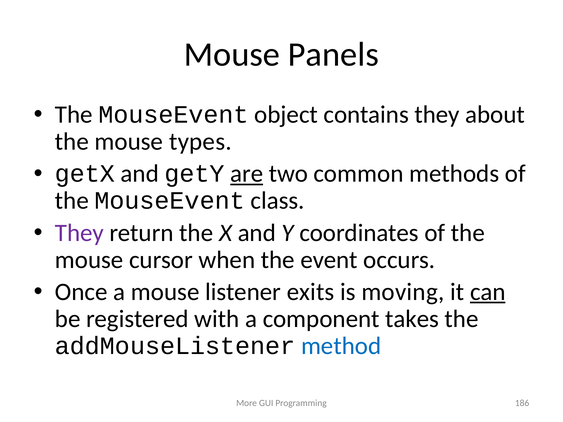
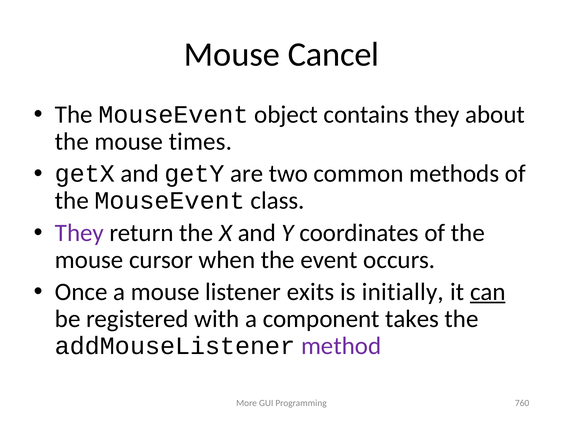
Panels: Panels -> Cancel (333, 55)
types: types -> times (200, 142)
are underline: present -> none (247, 174)
moving: moving -> initially (403, 292)
method colour: blue -> purple (341, 346)
186: 186 -> 760 (522, 403)
